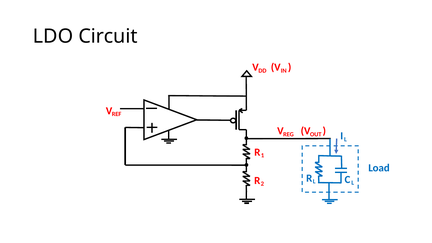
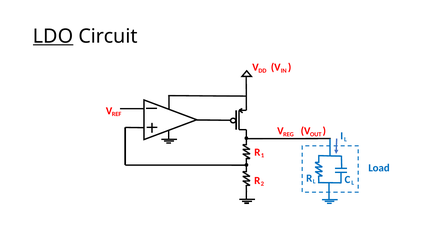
LDO underline: none -> present (53, 36)
